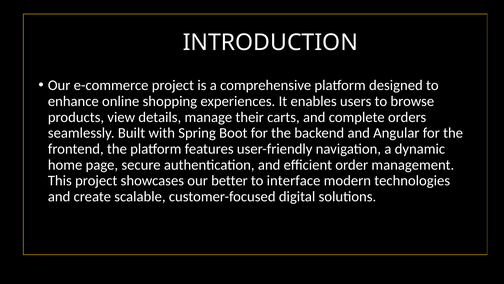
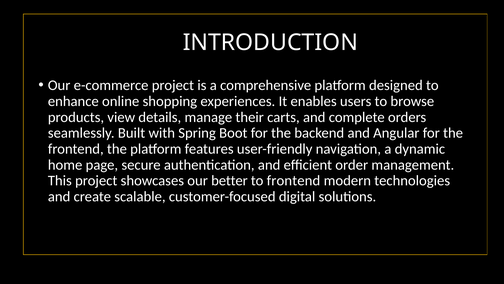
to interface: interface -> frontend (293, 180)
